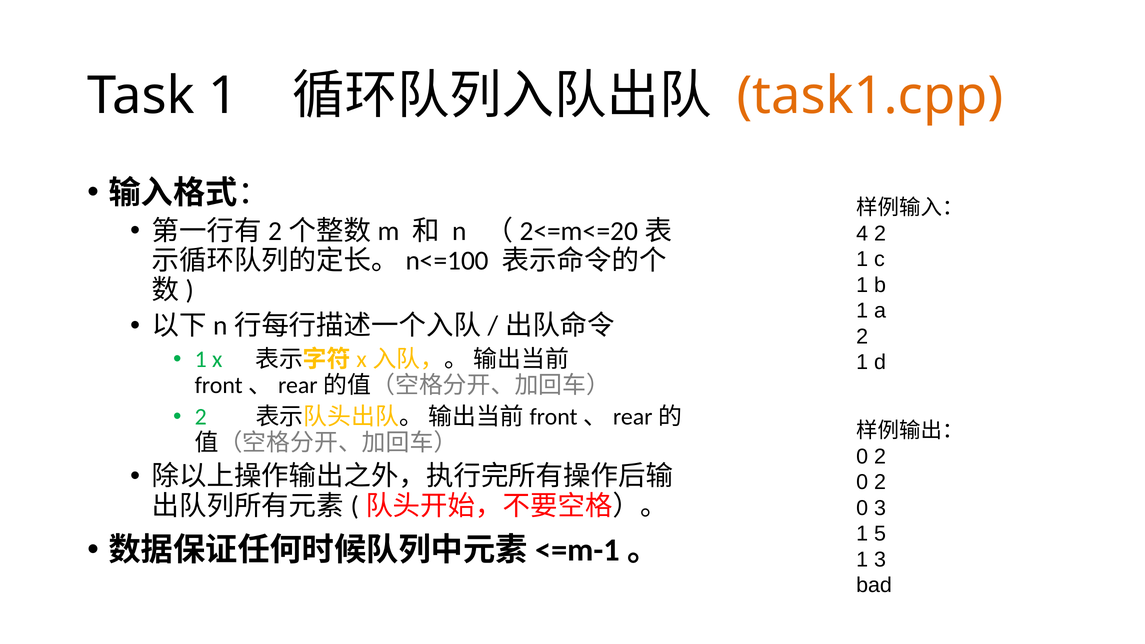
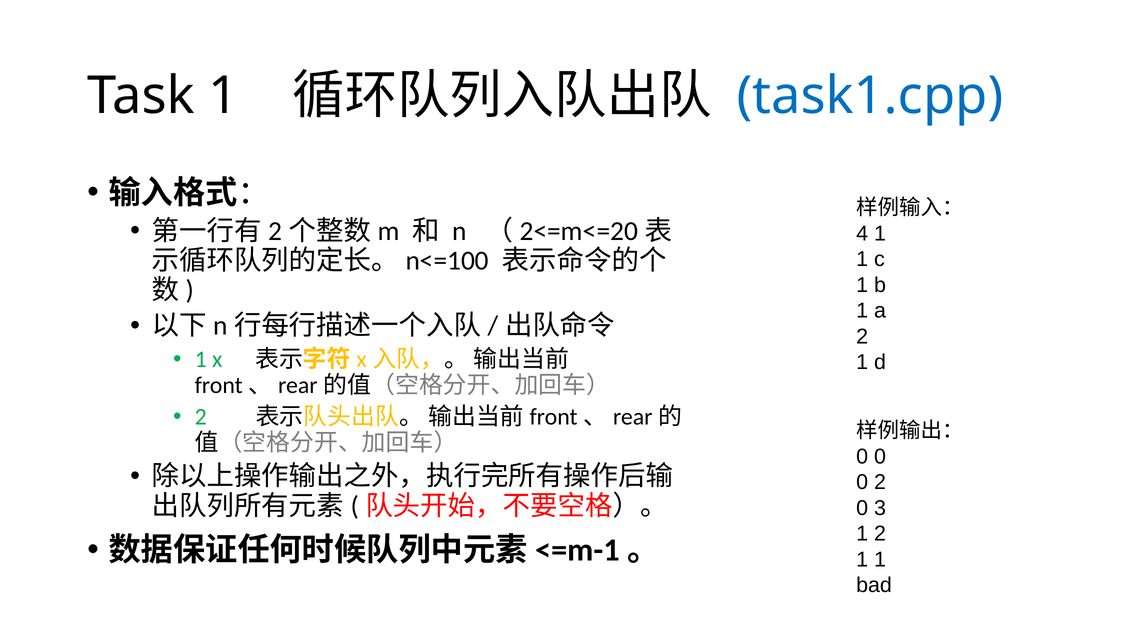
task1.cpp colour: orange -> blue (870, 96)
4 2: 2 -> 1 (880, 233)
2: 2 -> 0 (880, 456)
1 5: 5 -> 2 (880, 534)
3: 3 -> 1 (880, 560)
